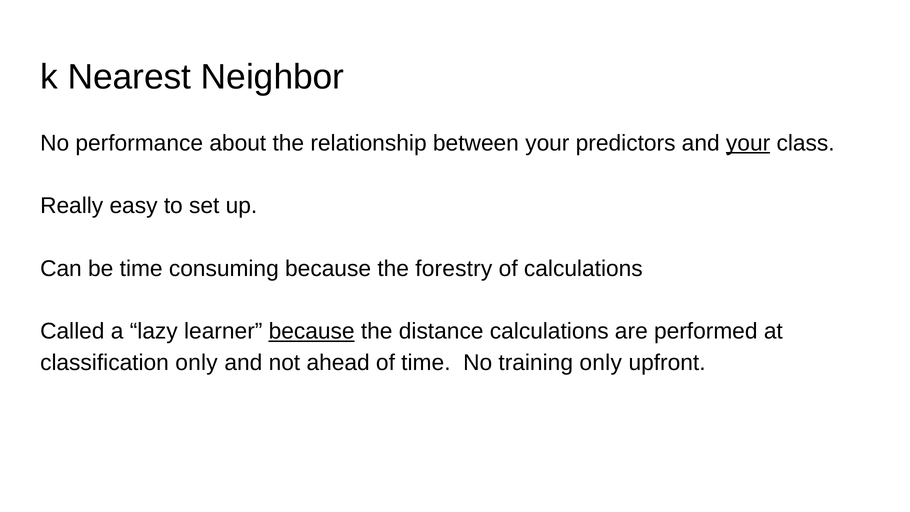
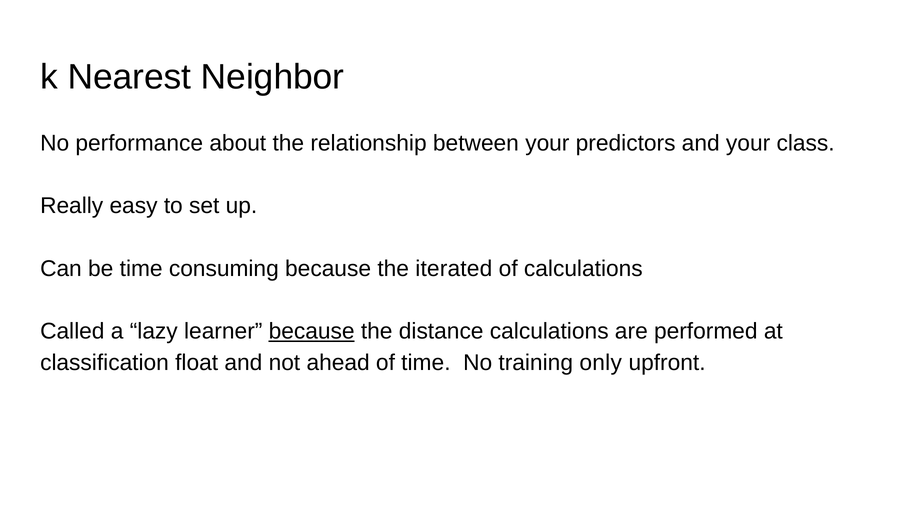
your underline: present -> none (748, 143)
forestry: forestry -> iterated (454, 269)
classification only: only -> float (197, 363)
